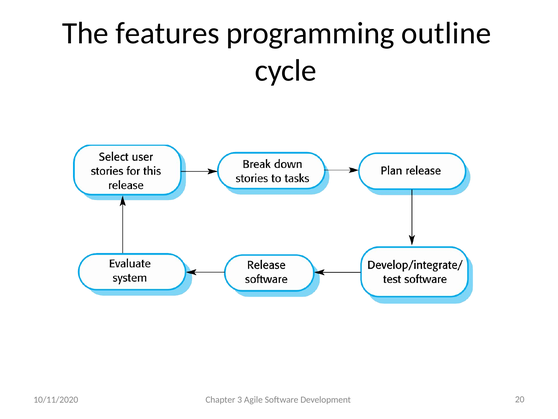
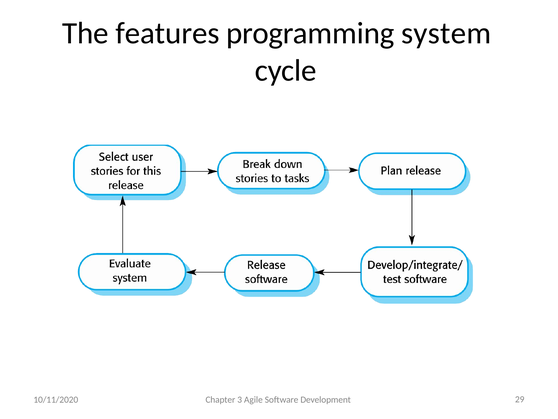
outline: outline -> system (446, 33)
20: 20 -> 29 (520, 399)
